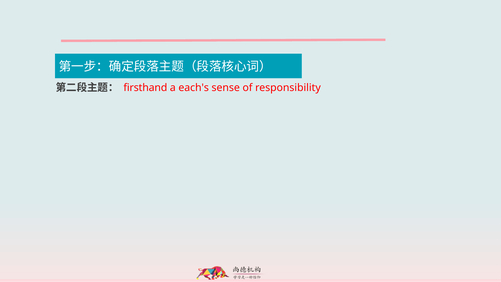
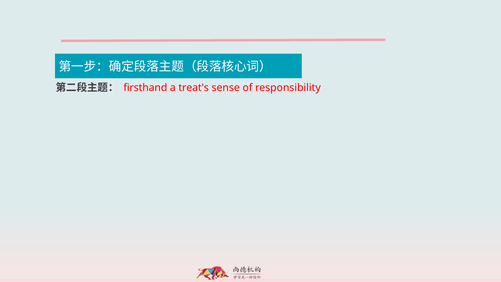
each's: each's -> treat's (194, 88)
